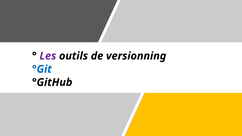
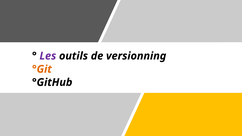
°Git colour: blue -> orange (42, 69)
